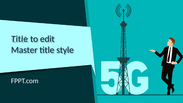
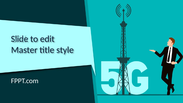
Title: Title -> Slide (20, 39)
